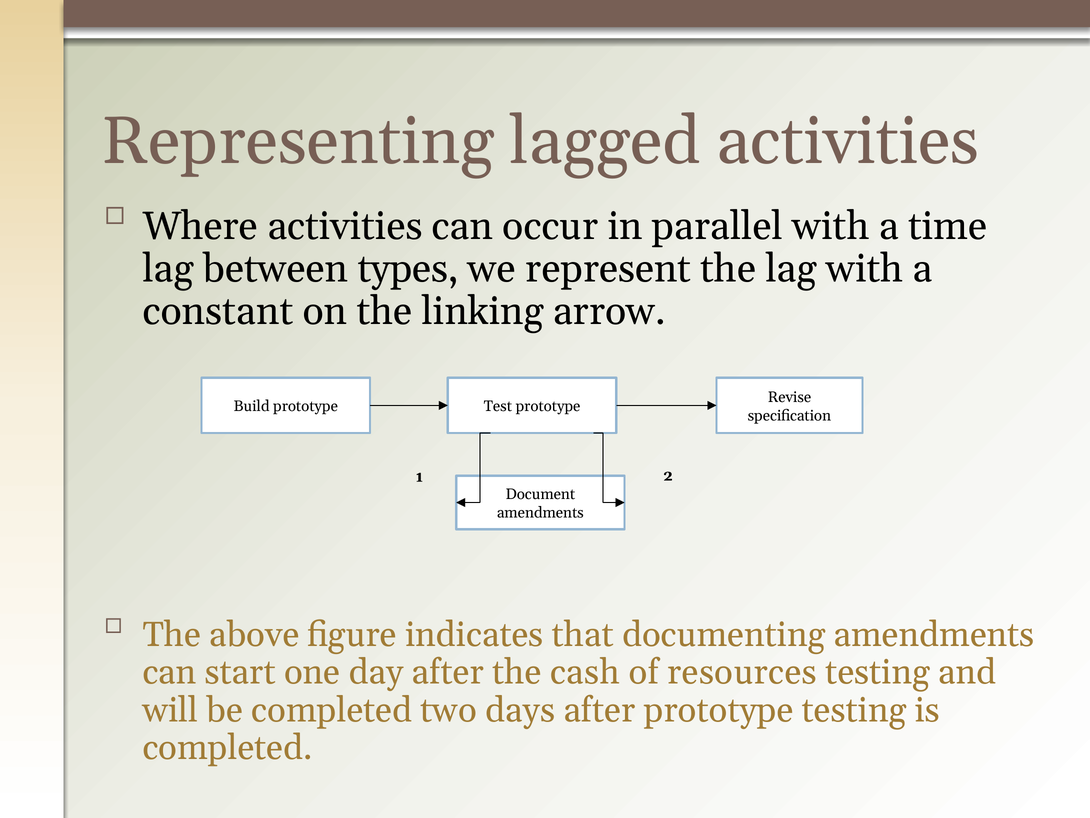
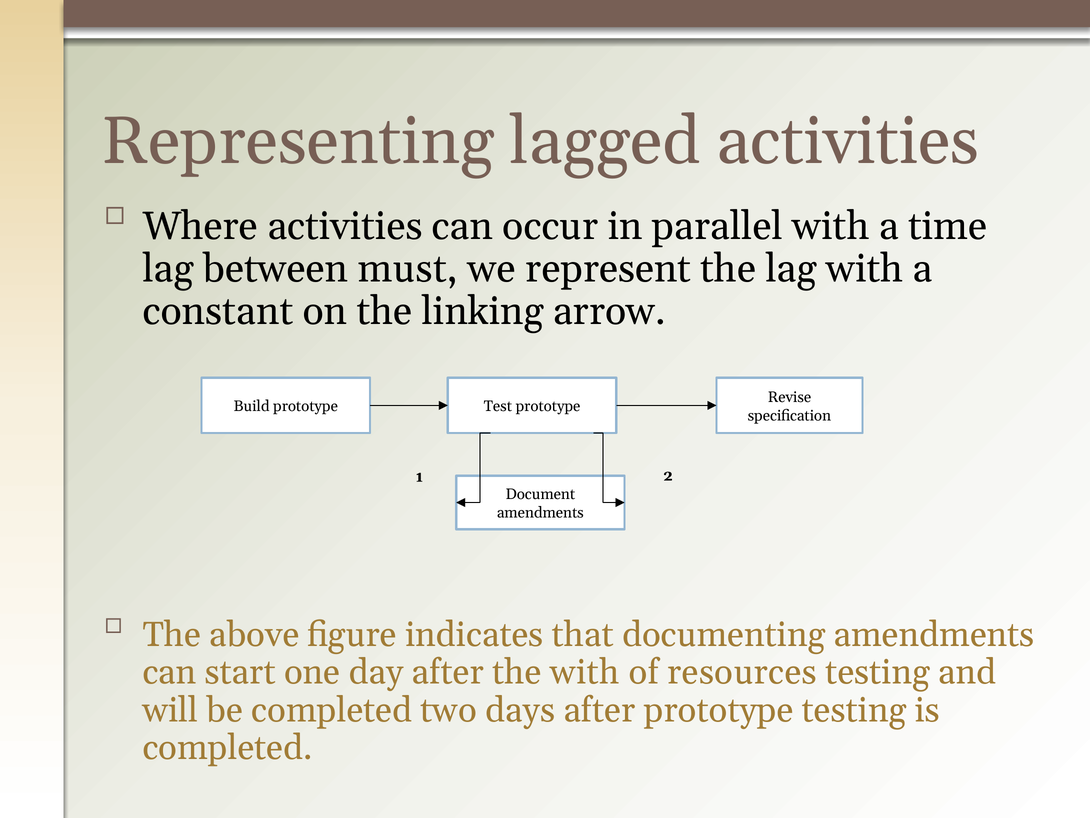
types: types -> must (408, 268)
the cash: cash -> with (585, 672)
